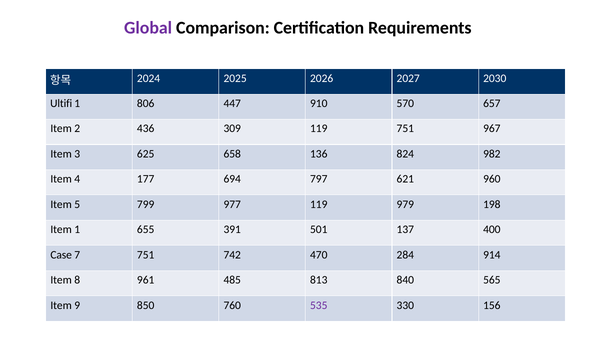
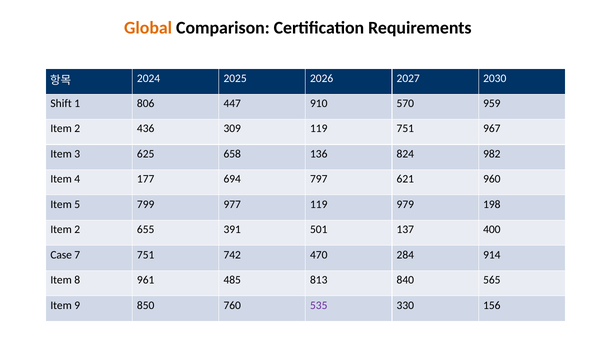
Global colour: purple -> orange (148, 28)
Ultifi: Ultifi -> Shift (61, 103)
657: 657 -> 959 (492, 103)
1: 1 -> 2 (77, 229)
